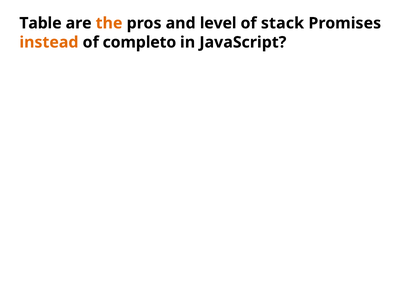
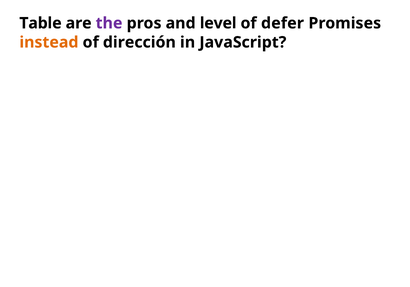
the colour: orange -> purple (109, 23)
stack: stack -> defer (282, 23)
completo: completo -> dirección (139, 42)
